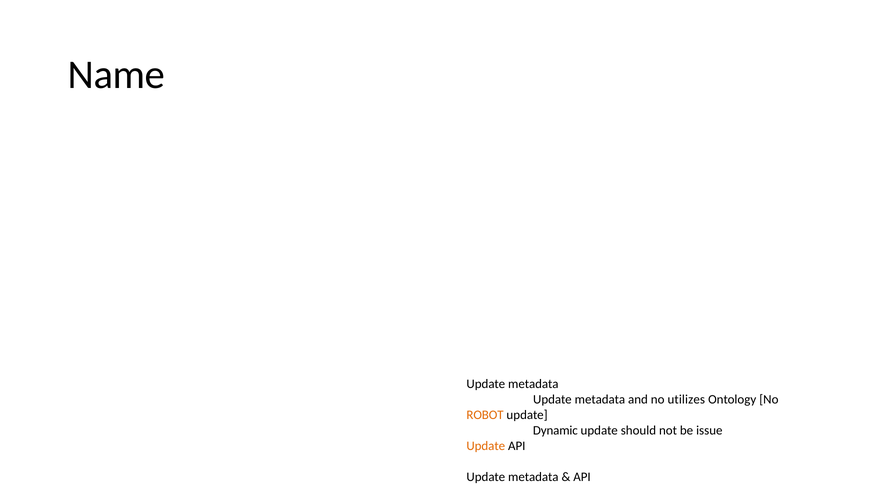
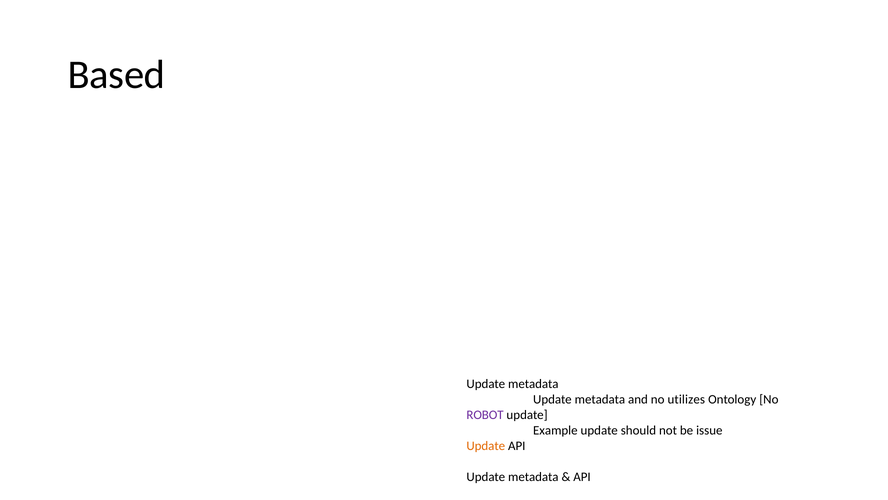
Name: Name -> Based (116, 75)
ROBOT colour: orange -> purple (485, 414)
Dynamic: Dynamic -> Example (555, 430)
